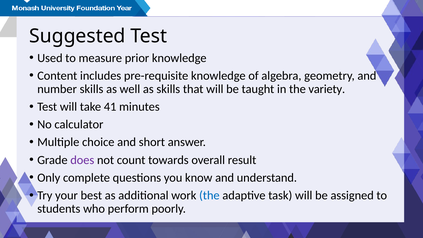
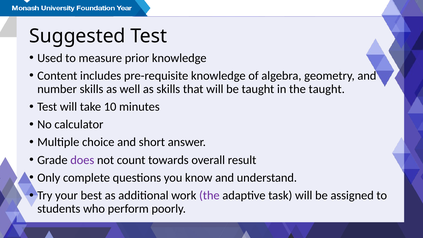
the variety: variety -> taught (327, 89)
41: 41 -> 10 (110, 107)
the colour: blue -> purple (209, 195)
